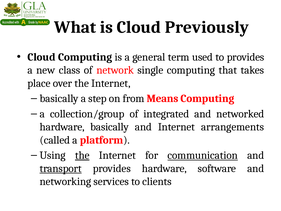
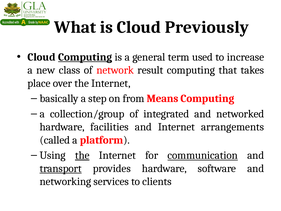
Computing underline: none -> present (85, 57)
to provides: provides -> increase (245, 57)
single: single -> result (150, 70)
hardware basically: basically -> facilities (110, 127)
